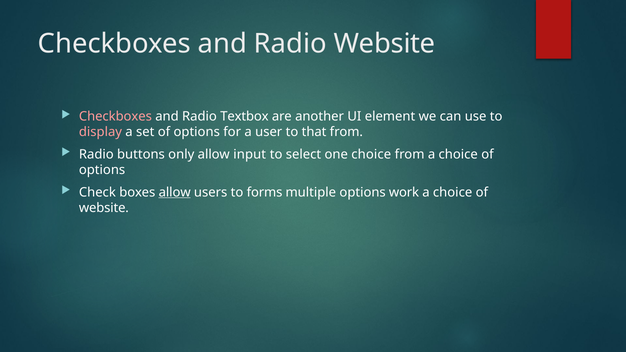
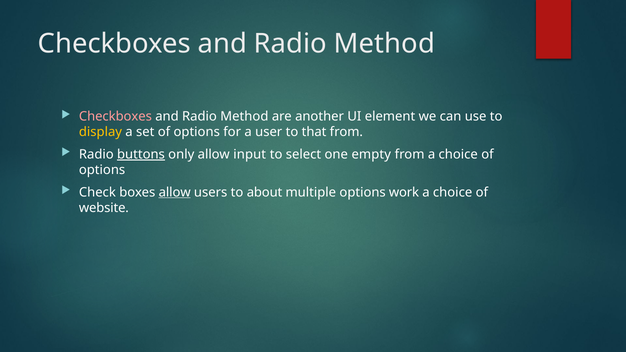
Website: Website -> Method (384, 44)
Textbox: Textbox -> Method (244, 117)
display colour: pink -> yellow (100, 132)
buttons underline: none -> present (141, 154)
one choice: choice -> empty (371, 154)
forms: forms -> about (265, 192)
